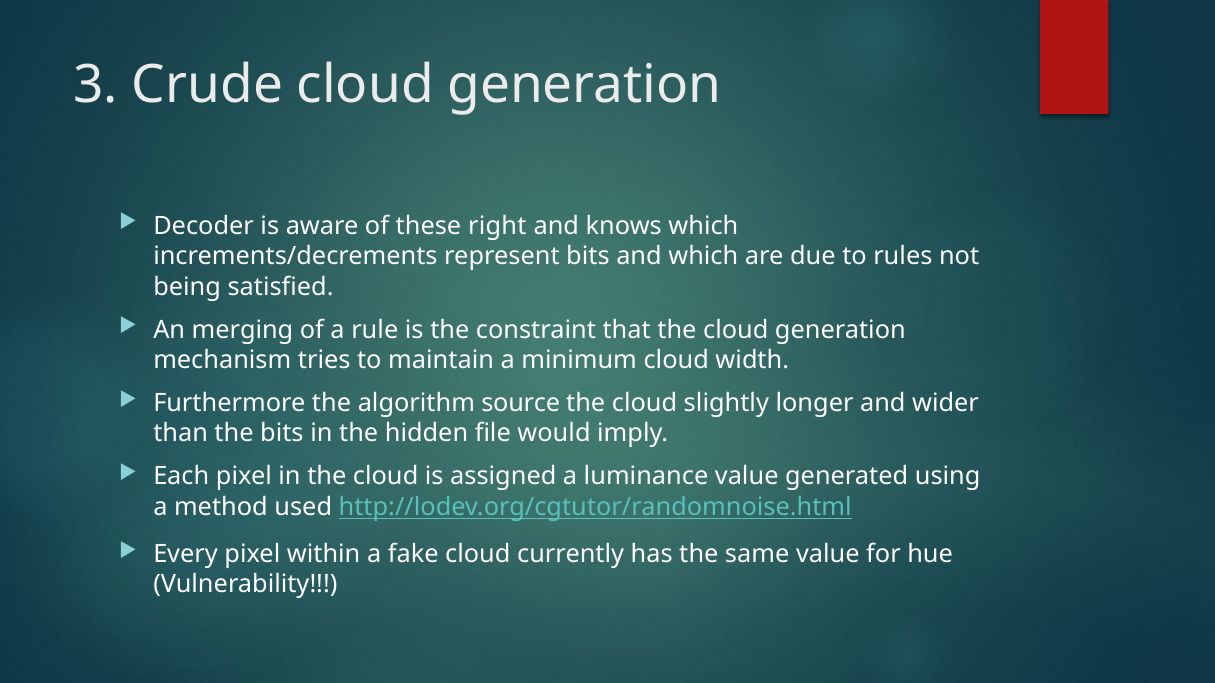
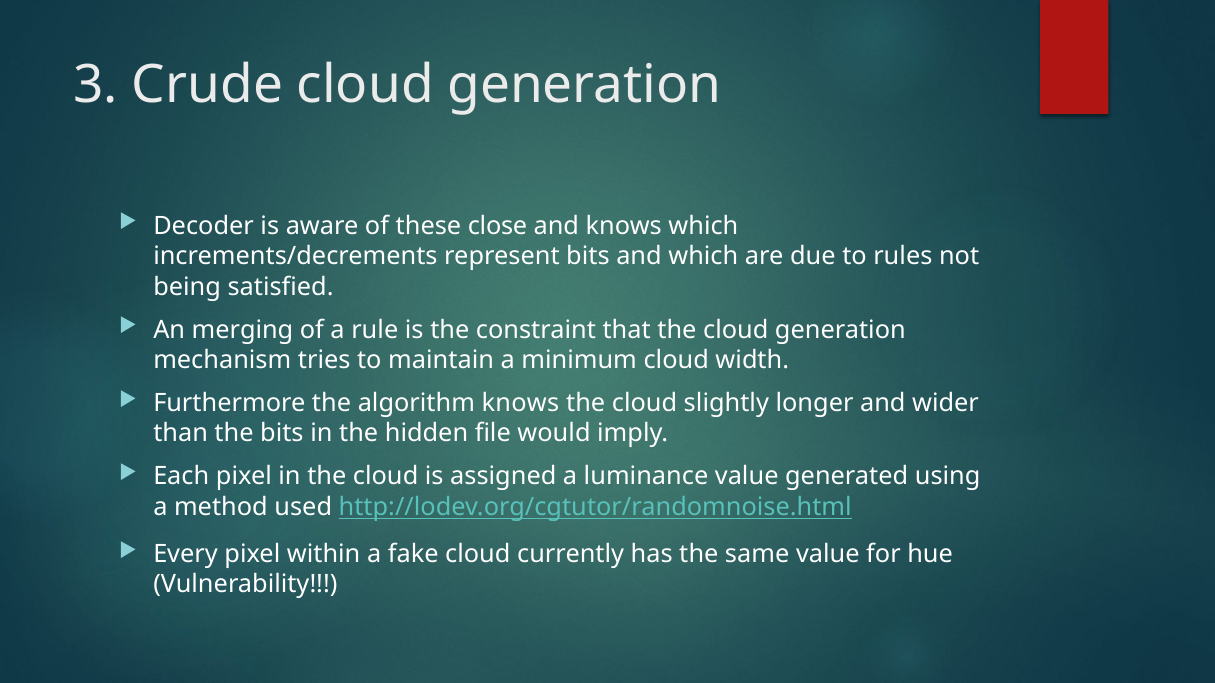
right: right -> close (498, 226)
algorithm source: source -> knows (520, 403)
